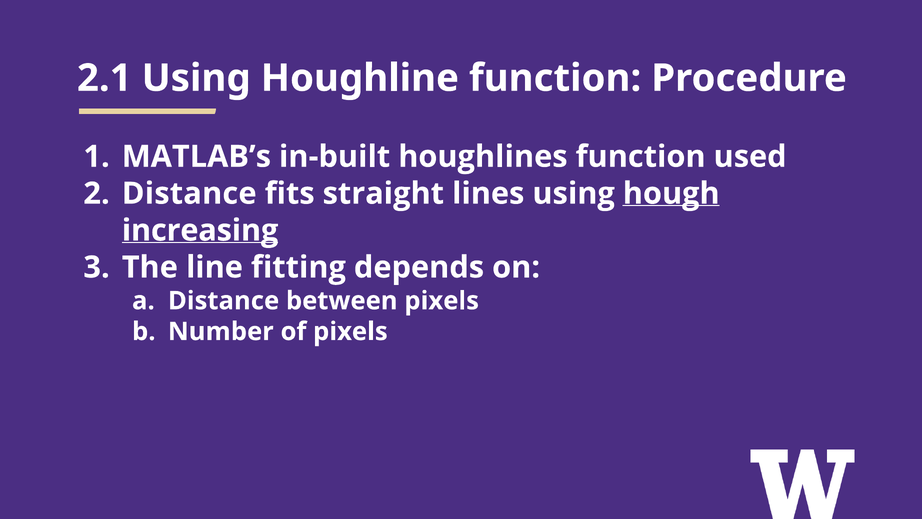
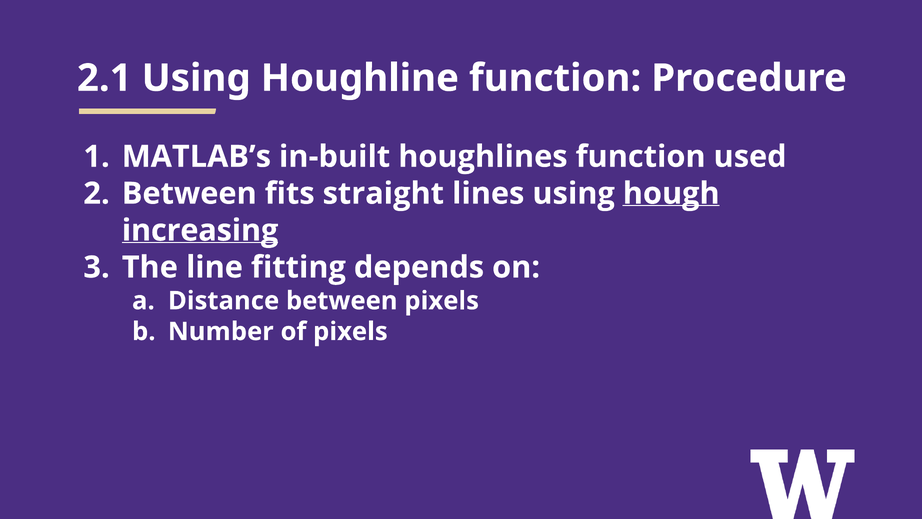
Distance: Distance -> Between (189, 193)
